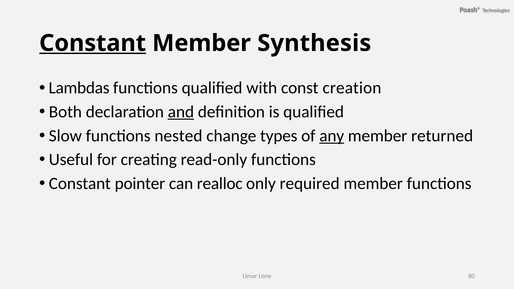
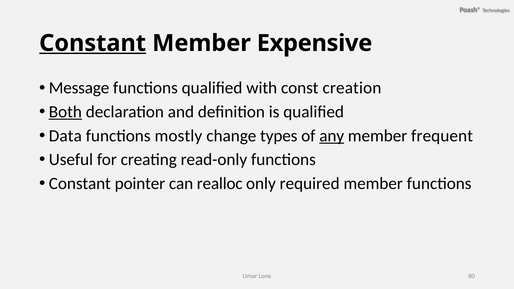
Synthesis: Synthesis -> Expensive (315, 43)
Lambdas: Lambdas -> Message (79, 88)
Both underline: none -> present (65, 112)
and underline: present -> none (181, 112)
Slow: Slow -> Data (65, 136)
nested: nested -> mostly (178, 136)
returned: returned -> frequent (442, 136)
